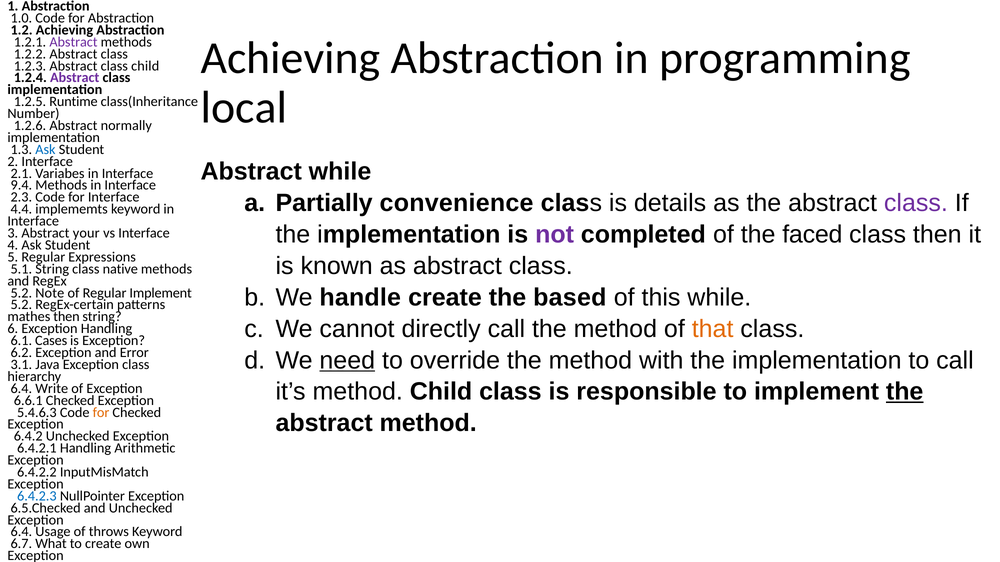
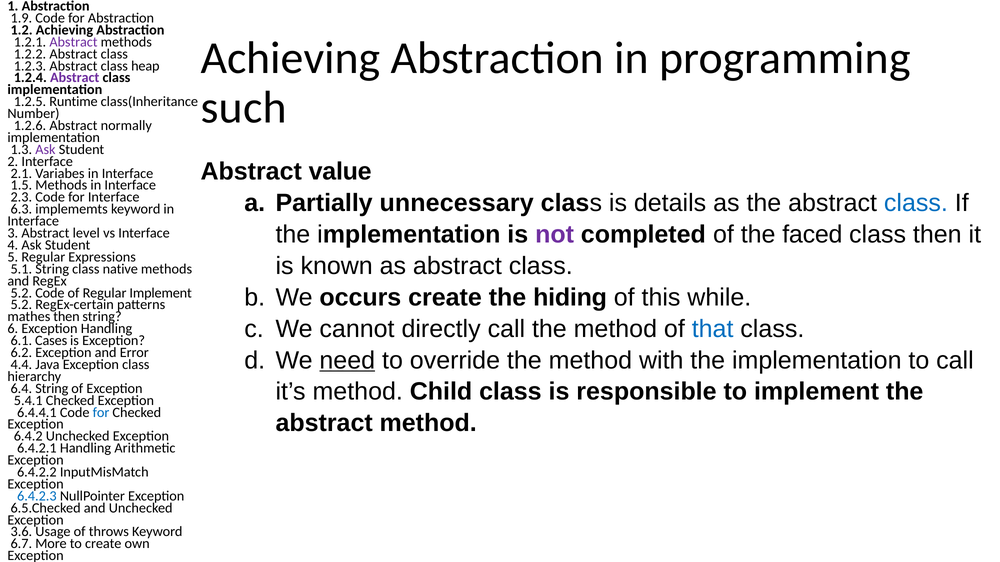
1.0: 1.0 -> 1.9 (21, 18)
class child: child -> heap (145, 66)
local: local -> such (244, 108)
Ask colour: blue -> purple (45, 150)
Abstract while: while -> value (340, 172)
9.4: 9.4 -> 1.5 (21, 185)
convenience: convenience -> unnecessary (457, 203)
class colour: purple -> blue (916, 203)
4.4: 4.4 -> 6.3 (21, 209)
your: your -> level (86, 233)
handle: handle -> occurs (360, 298)
based: based -> hiding (570, 298)
5.2 Note: Note -> Code (50, 293)
that colour: orange -> blue (713, 329)
3.1: 3.1 -> 4.4 (21, 365)
the underline: present -> none (905, 392)
6.4 Write: Write -> String (52, 389)
6.6.1: 6.6.1 -> 5.4.1 (28, 401)
5.4.6.3: 5.4.6.3 -> 6.4.4.1 (37, 413)
for colour: orange -> blue (101, 413)
6.4: 6.4 -> 3.6 (21, 532)
What: What -> More (51, 544)
